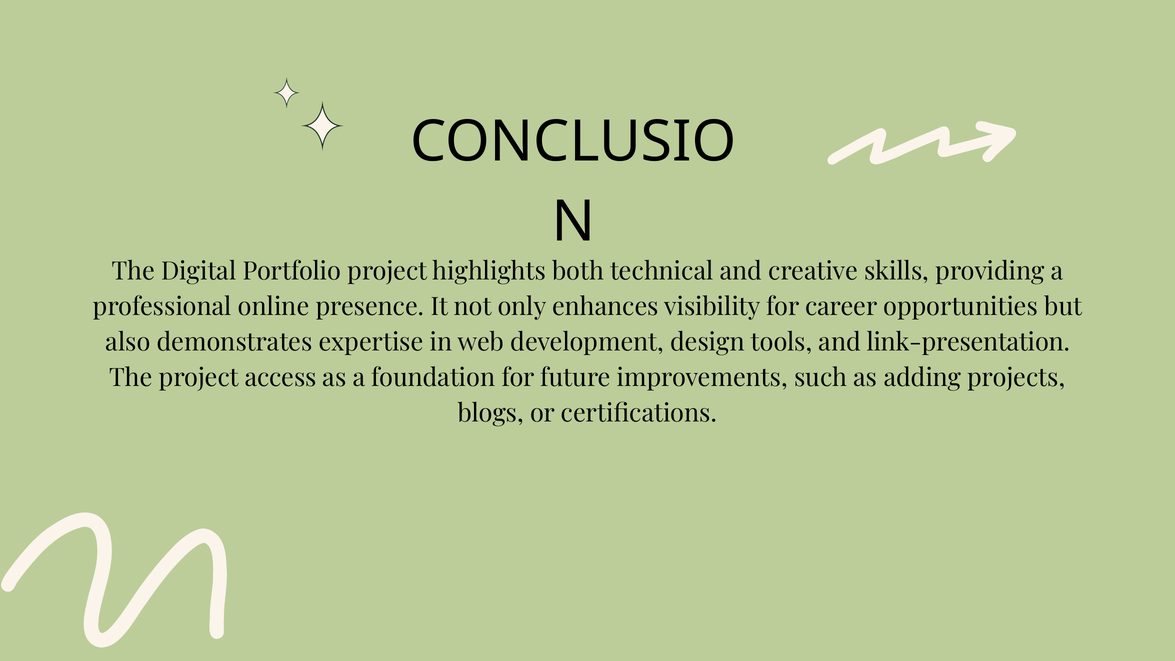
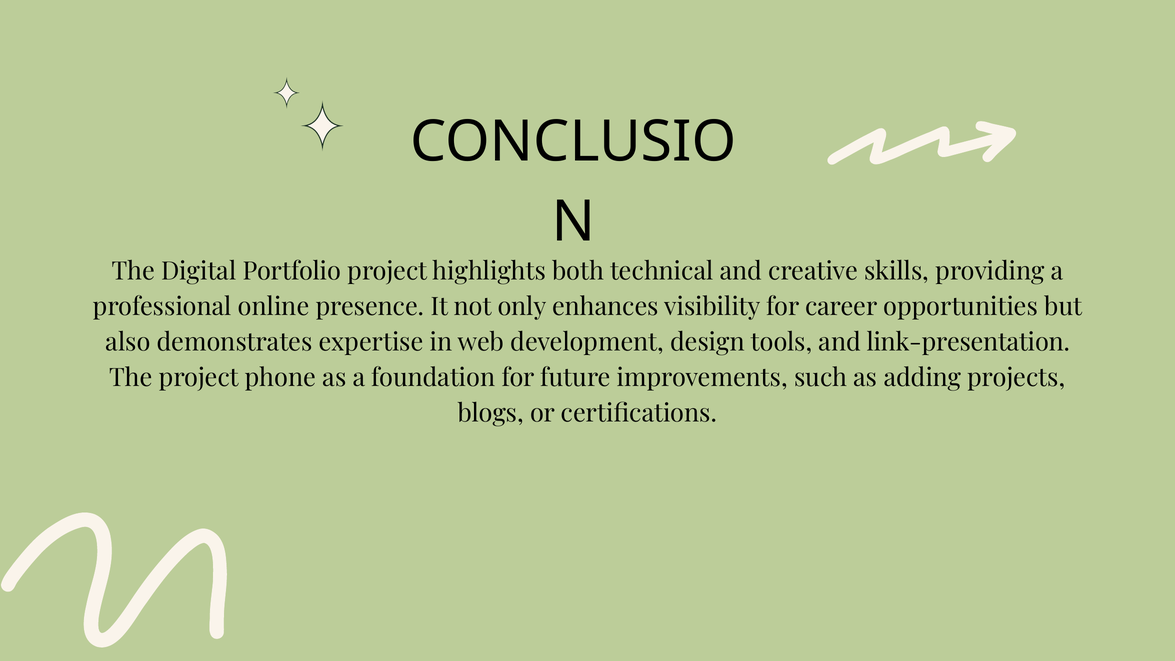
access: access -> phone (280, 378)
